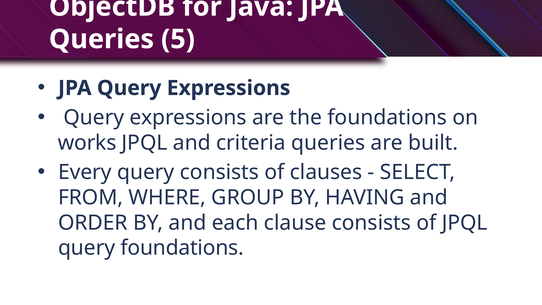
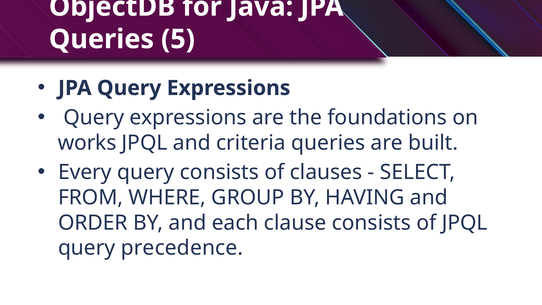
query foundations: foundations -> precedence (182, 248)
